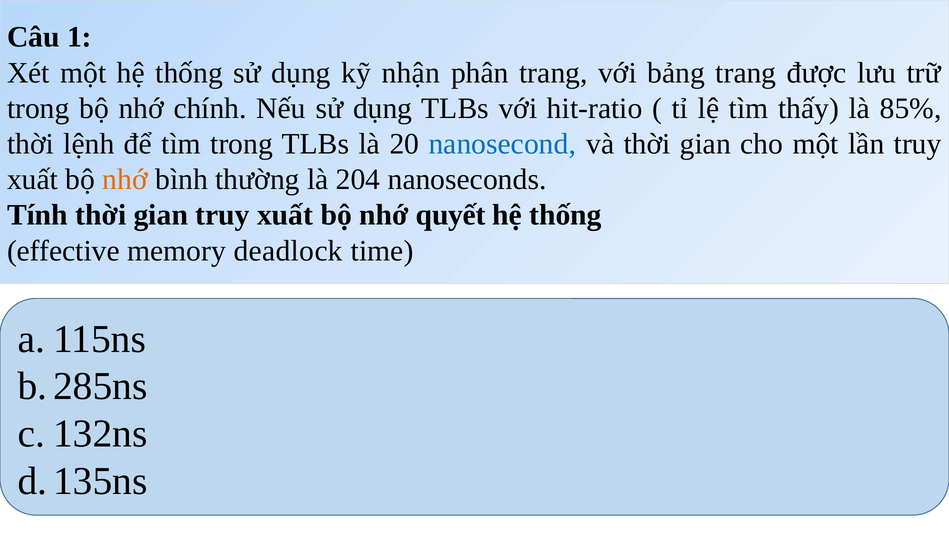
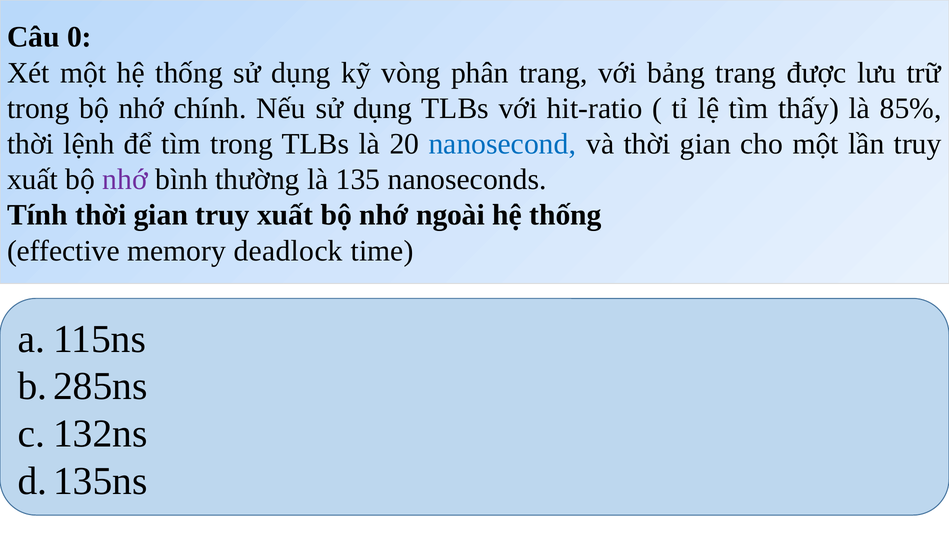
1: 1 -> 0 (79, 37)
nhận: nhận -> vòng (411, 73)
nhớ colour: orange -> purple (125, 179)
204: 204 -> 135 (358, 179)
quyết: quyết -> ngoài (451, 215)
